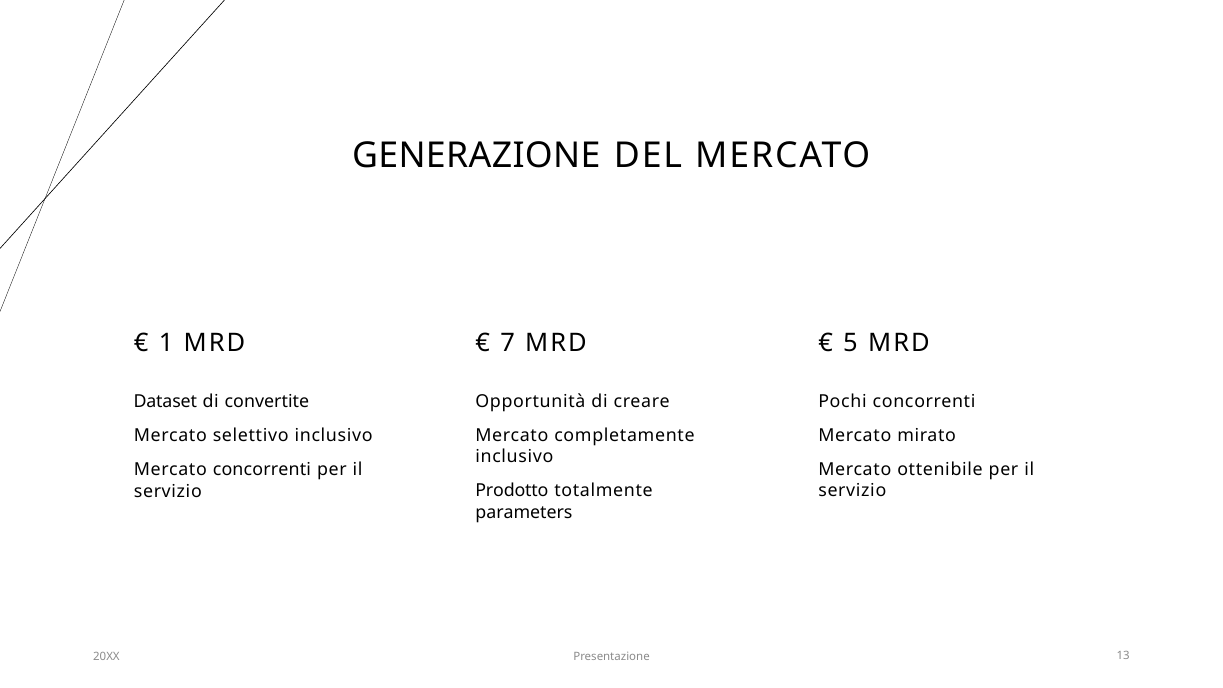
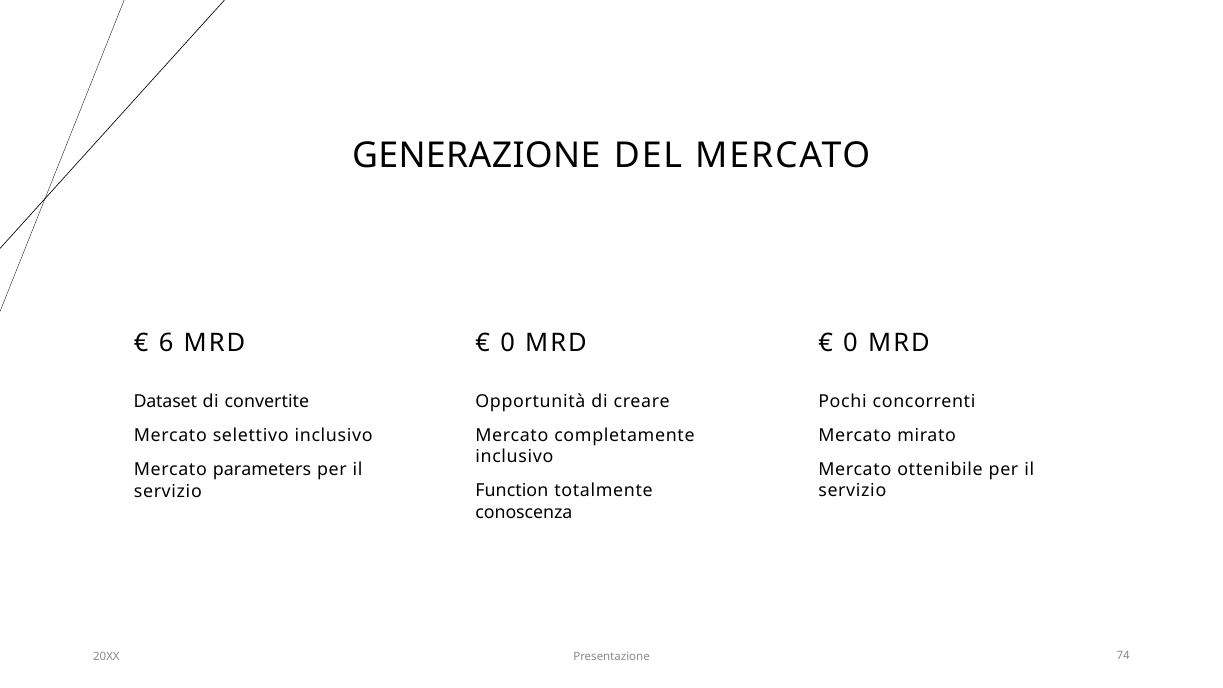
1: 1 -> 6 (166, 343)
7: 7 -> 0 (508, 343)
5: 5 -> 0 (851, 343)
Mercato concorrenti: concorrenti -> parameters (262, 470)
Prodotto: Prodotto -> Function (512, 491)
parameters: parameters -> conoscenza (524, 512)
13: 13 -> 74 (1123, 656)
